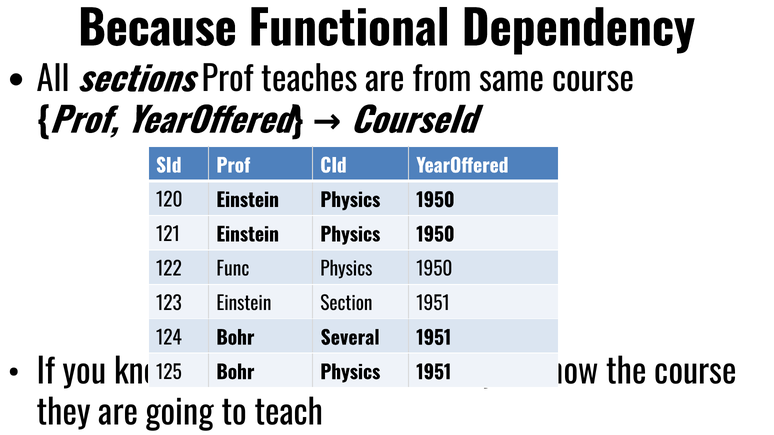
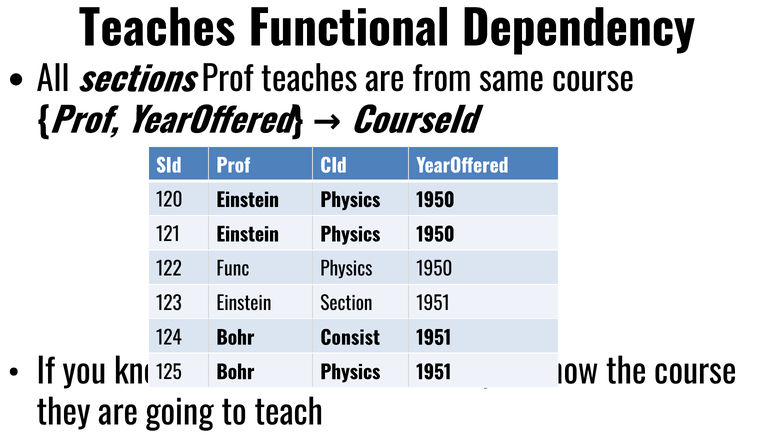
Because: Because -> Teaches (157, 30)
Several: Several -> Consist (350, 339)
